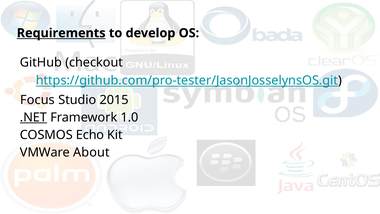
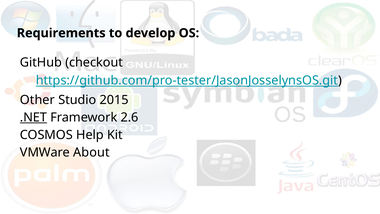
Requirements underline: present -> none (61, 33)
Focus: Focus -> Other (37, 100)
1.0: 1.0 -> 2.6 (130, 117)
Echo: Echo -> Help (90, 135)
